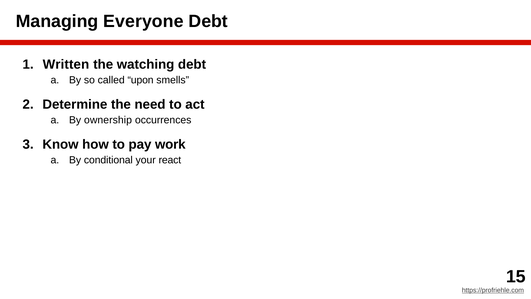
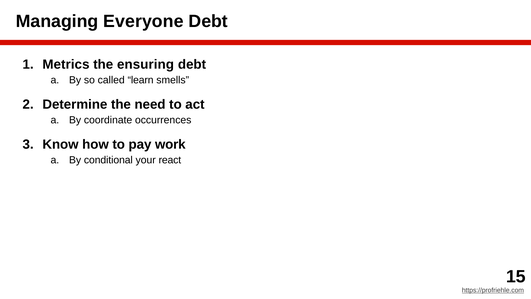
Written: Written -> Metrics (66, 64)
watching: watching -> ensuring (146, 64)
upon: upon -> learn (141, 80)
ownership: ownership -> coordinate (108, 120)
